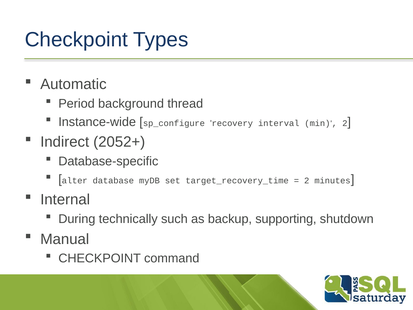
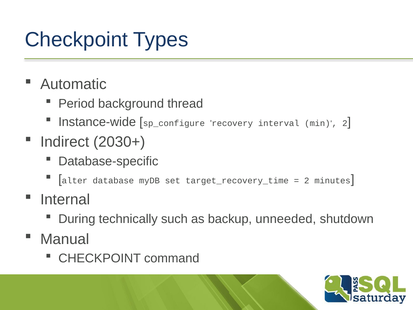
2052+: 2052+ -> 2030+ (119, 142)
supporting: supporting -> unneeded (286, 219)
